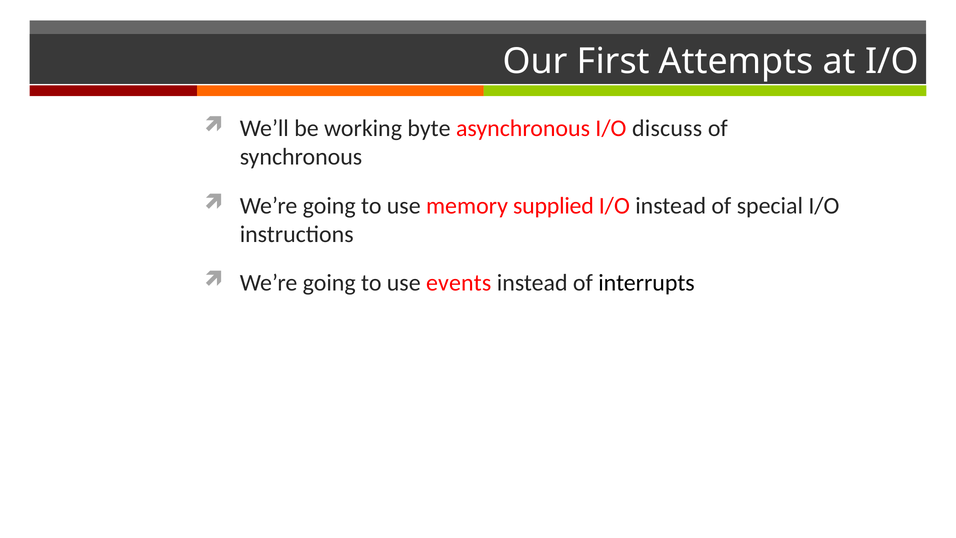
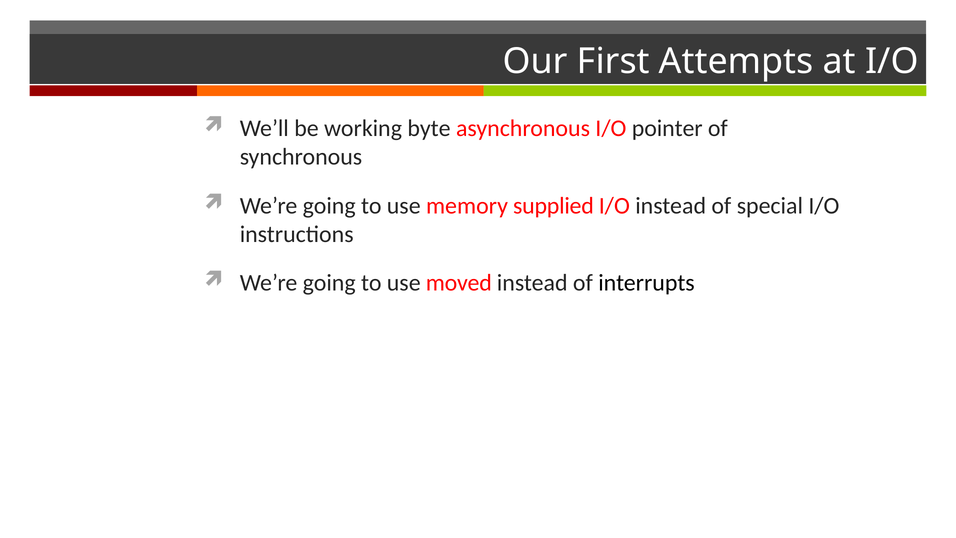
discuss: discuss -> pointer (667, 128)
events: events -> moved (459, 283)
